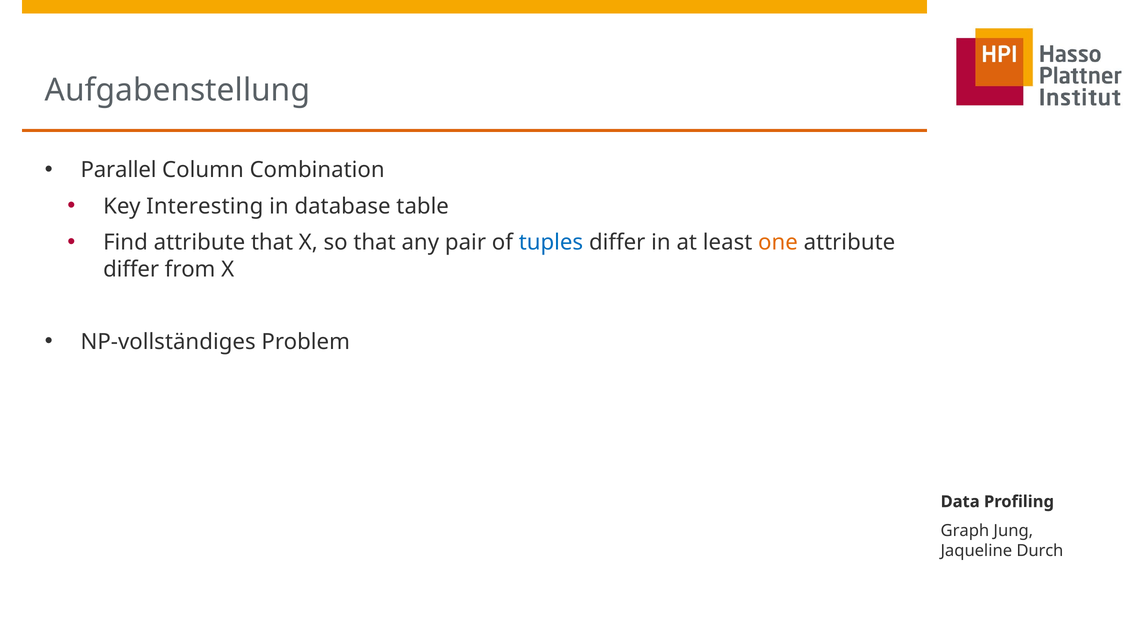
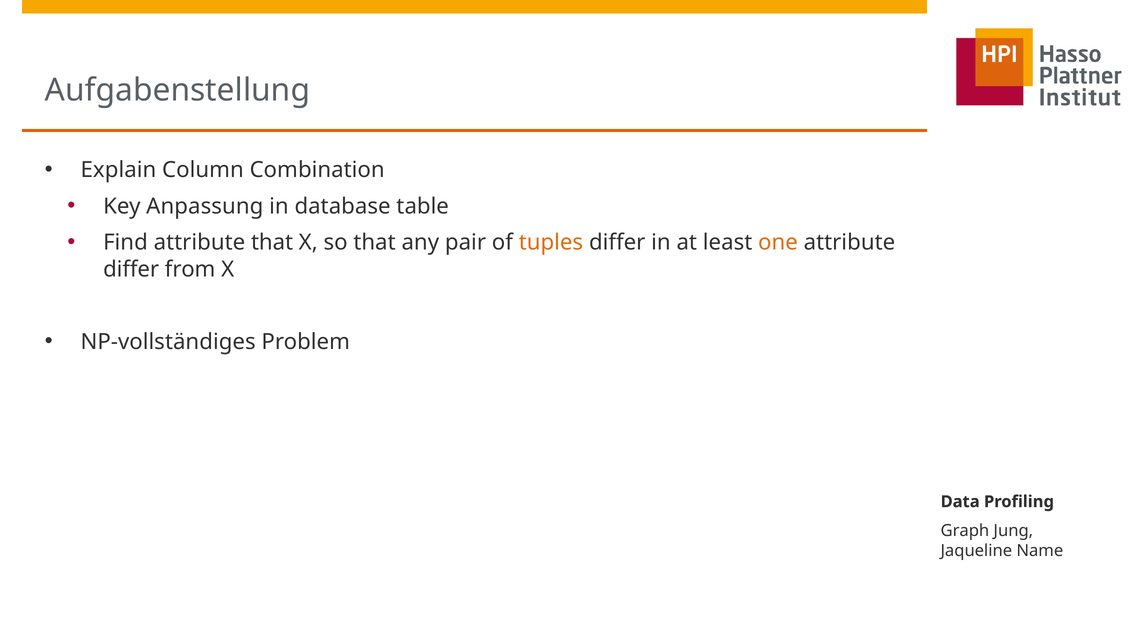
Parallel: Parallel -> Explain (118, 170)
Interesting: Interesting -> Anpassung (205, 206)
tuples colour: blue -> orange (551, 242)
Durch: Durch -> Name (1040, 551)
